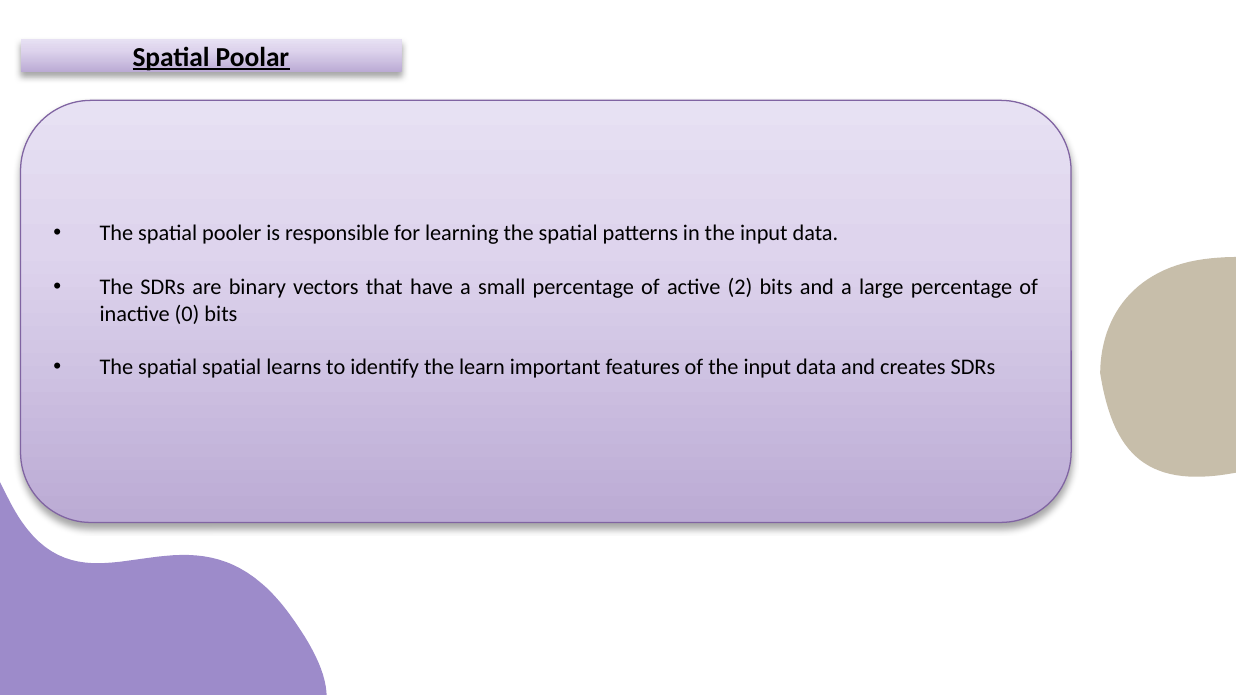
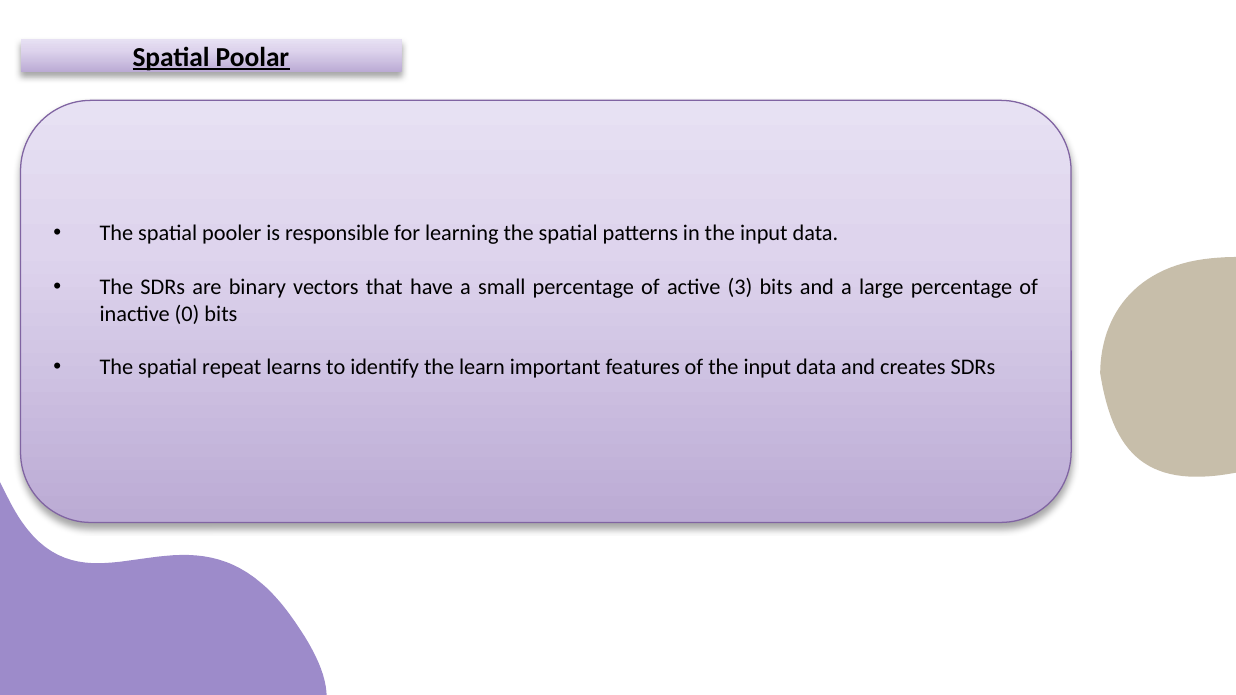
2: 2 -> 3 (740, 287)
spatial spatial: spatial -> repeat (232, 368)
